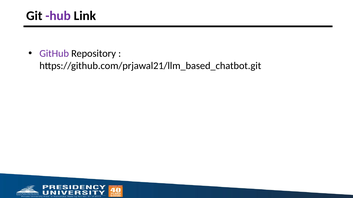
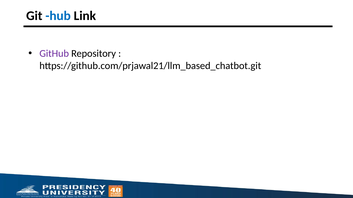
hub colour: purple -> blue (58, 16)
